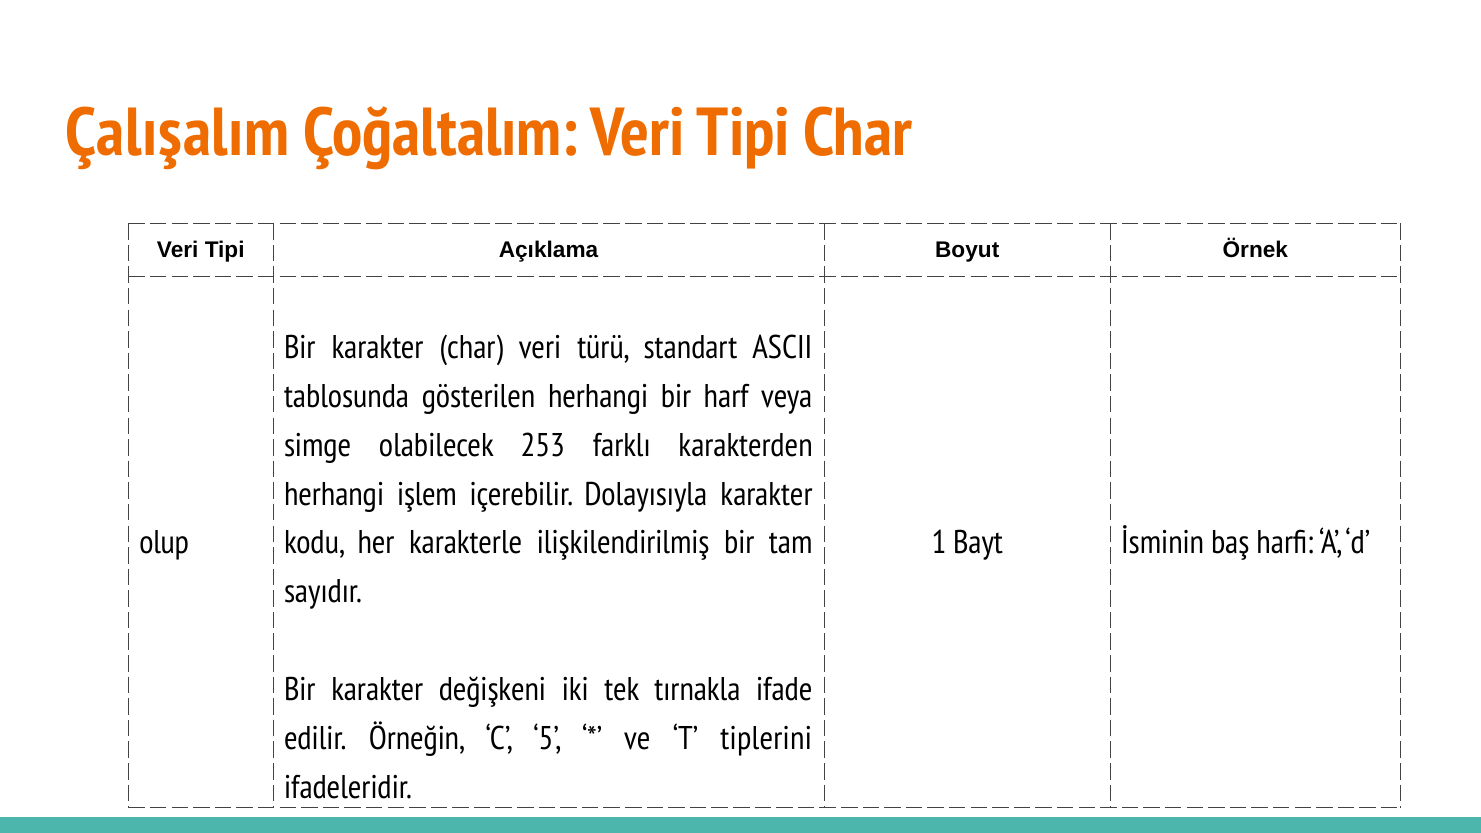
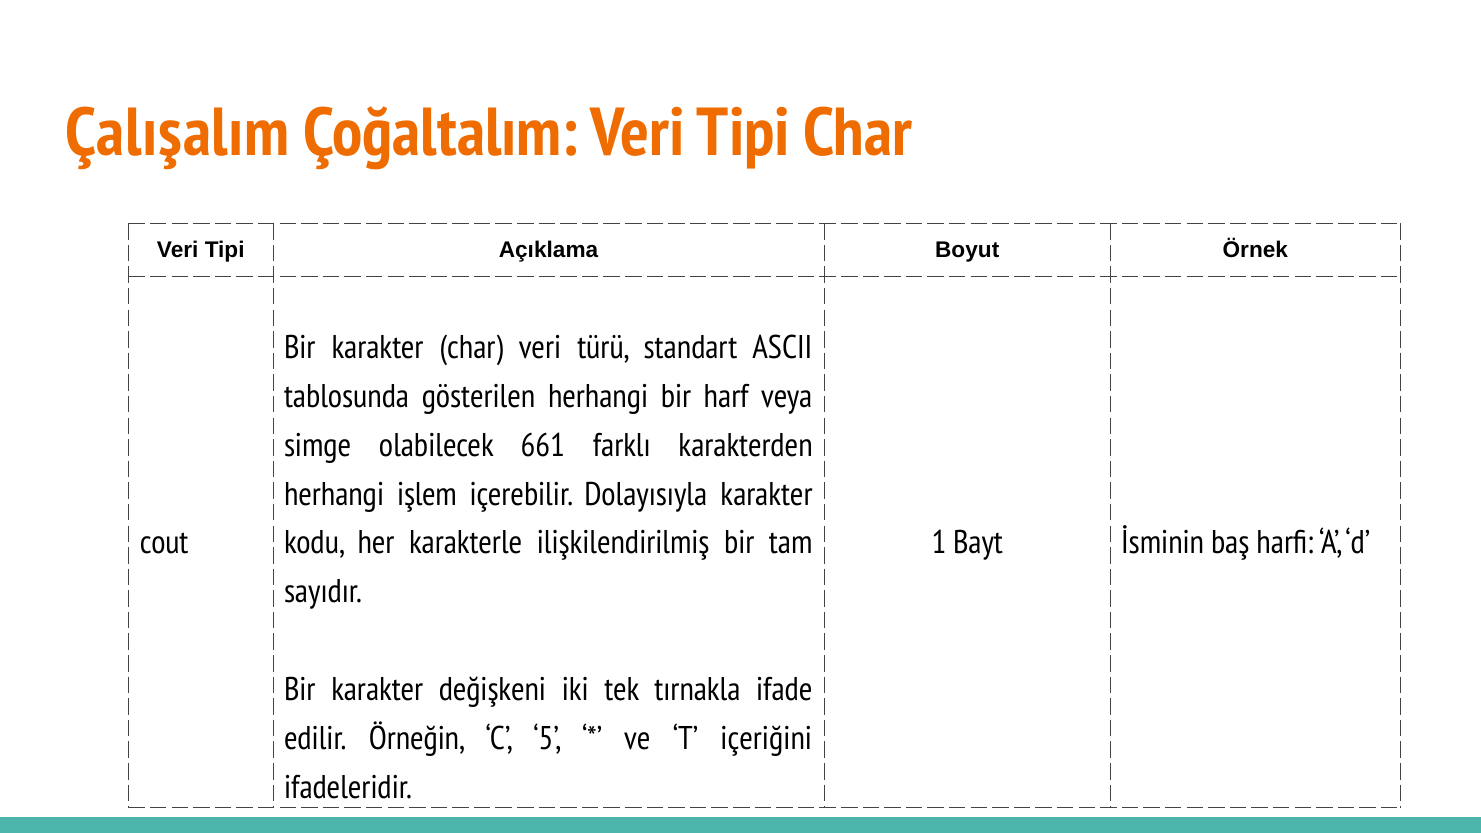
253: 253 -> 661 (543, 445)
olup: olup -> cout (164, 543)
tiplerini: tiplerini -> içeriğini (766, 739)
